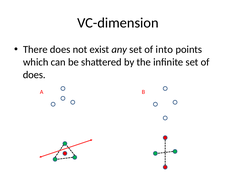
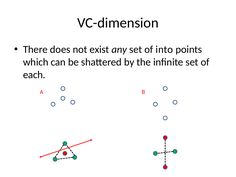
does: does -> each (34, 75)
